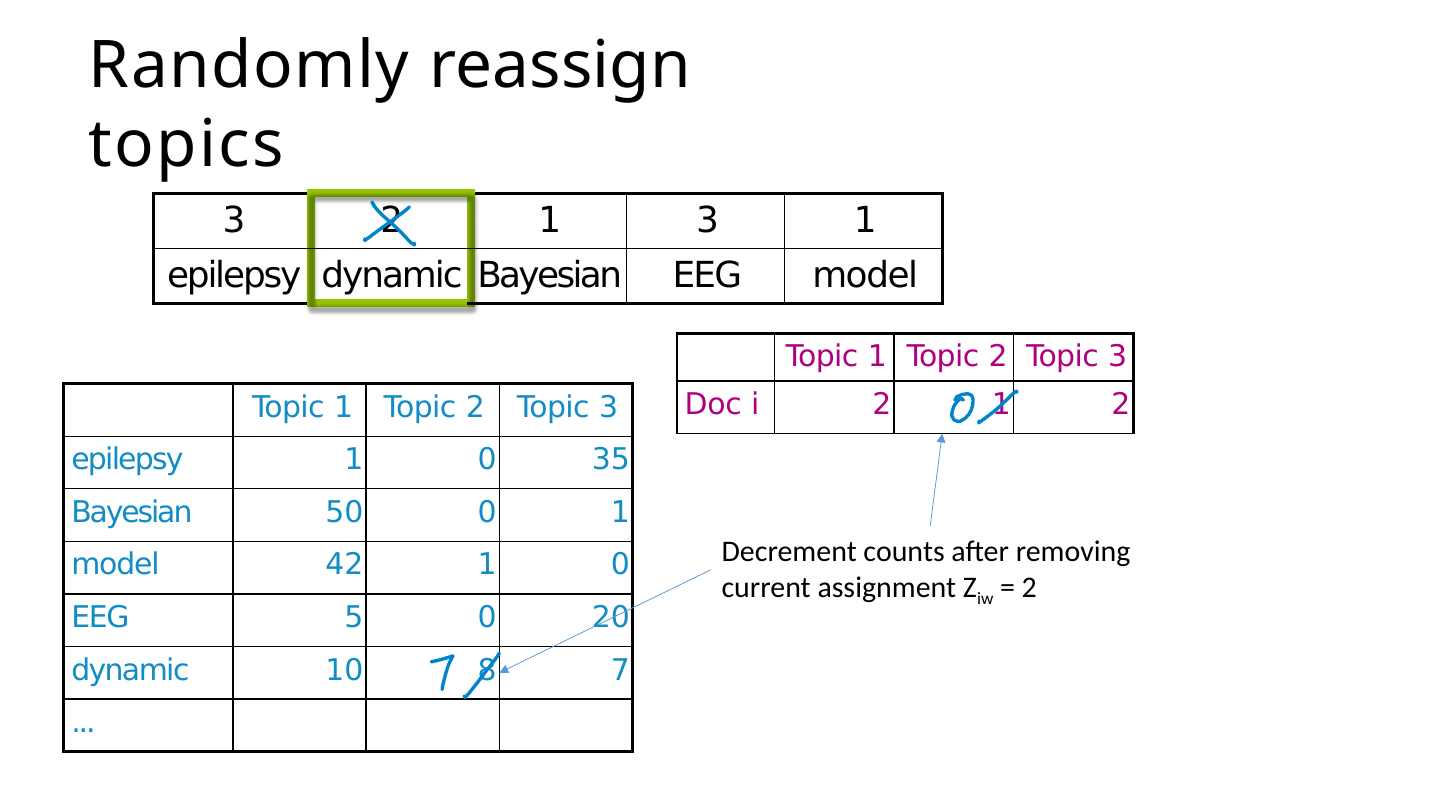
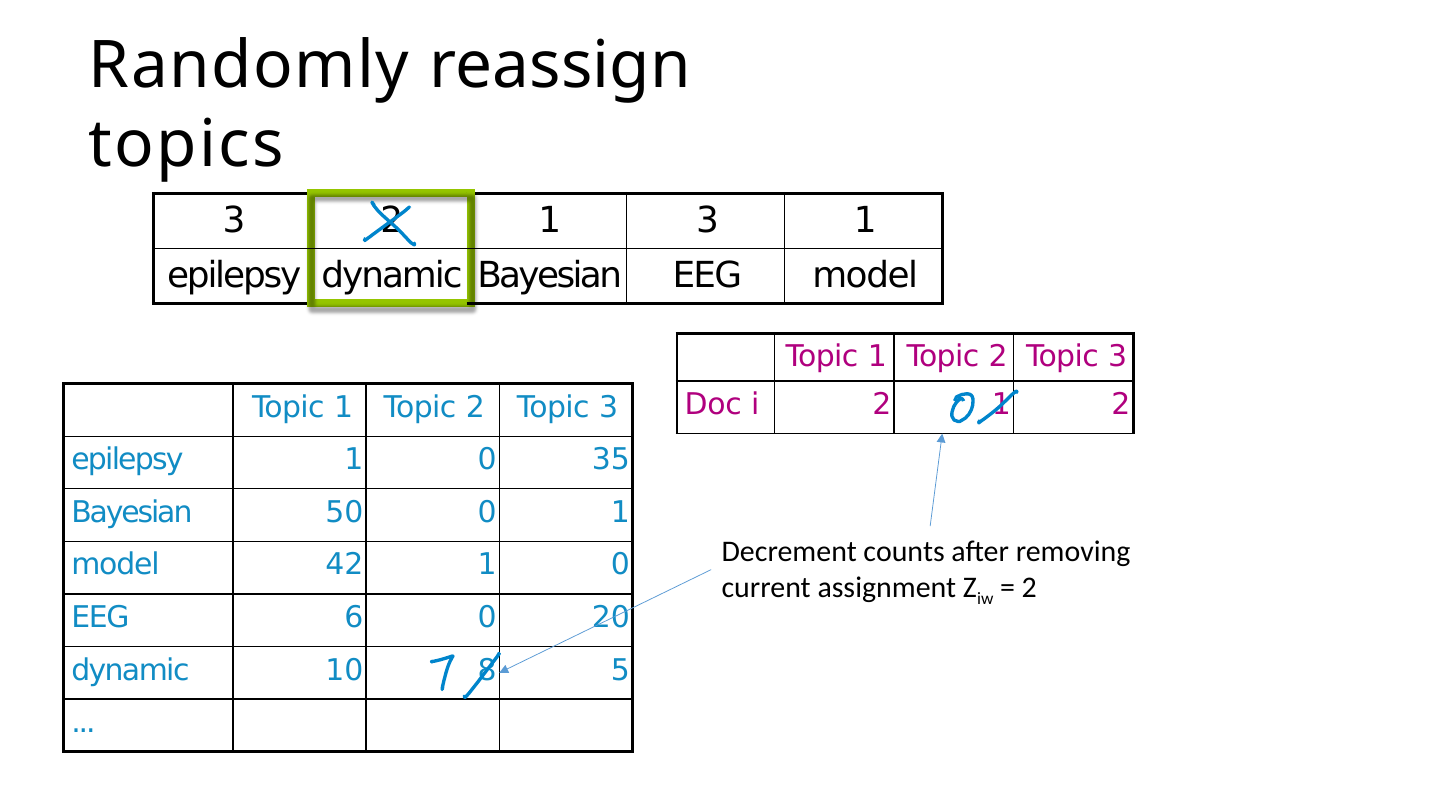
5: 5 -> 6 (354, 617)
7: 7 -> 5 (620, 670)
